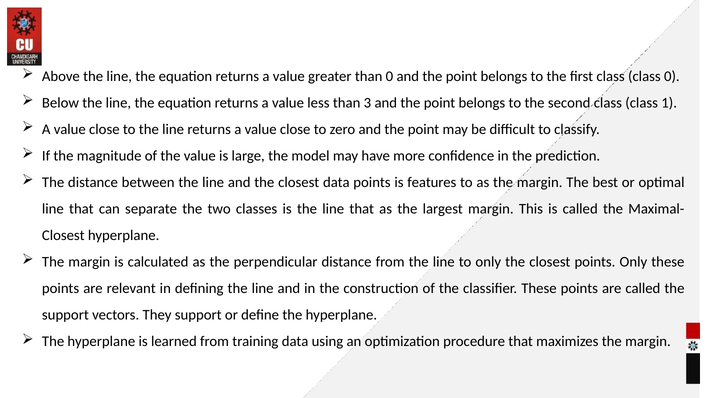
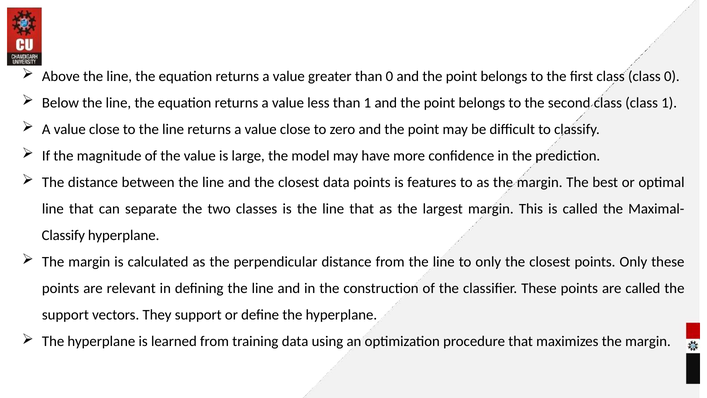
than 3: 3 -> 1 (367, 103)
Closest: Closest -> Classify (63, 235)
